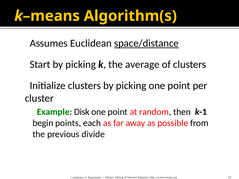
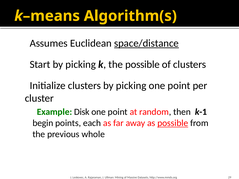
the average: average -> possible (142, 64)
possible underline: none -> present (173, 123)
divide: divide -> whole (93, 134)
